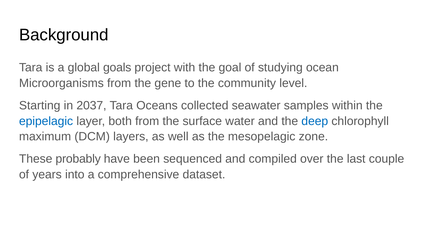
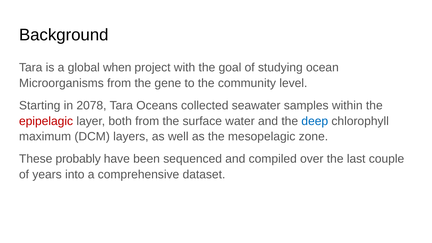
goals: goals -> when (117, 68)
2037: 2037 -> 2078 (91, 106)
epipelagic colour: blue -> red (46, 121)
